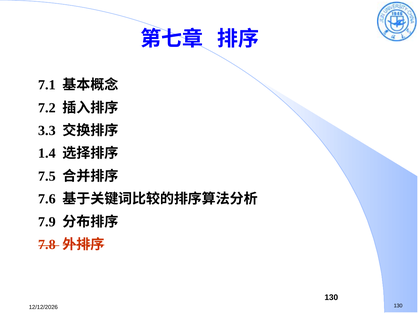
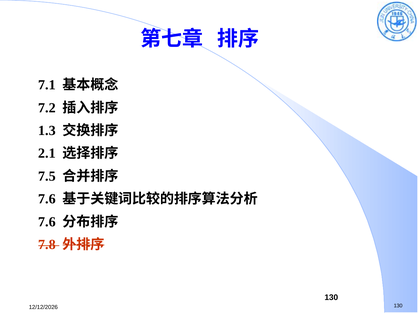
3.3: 3.3 -> 1.3 (47, 131)
1.4: 1.4 -> 2.1 (47, 154)
7.9: 7.9 -> 7.6 (47, 222)
